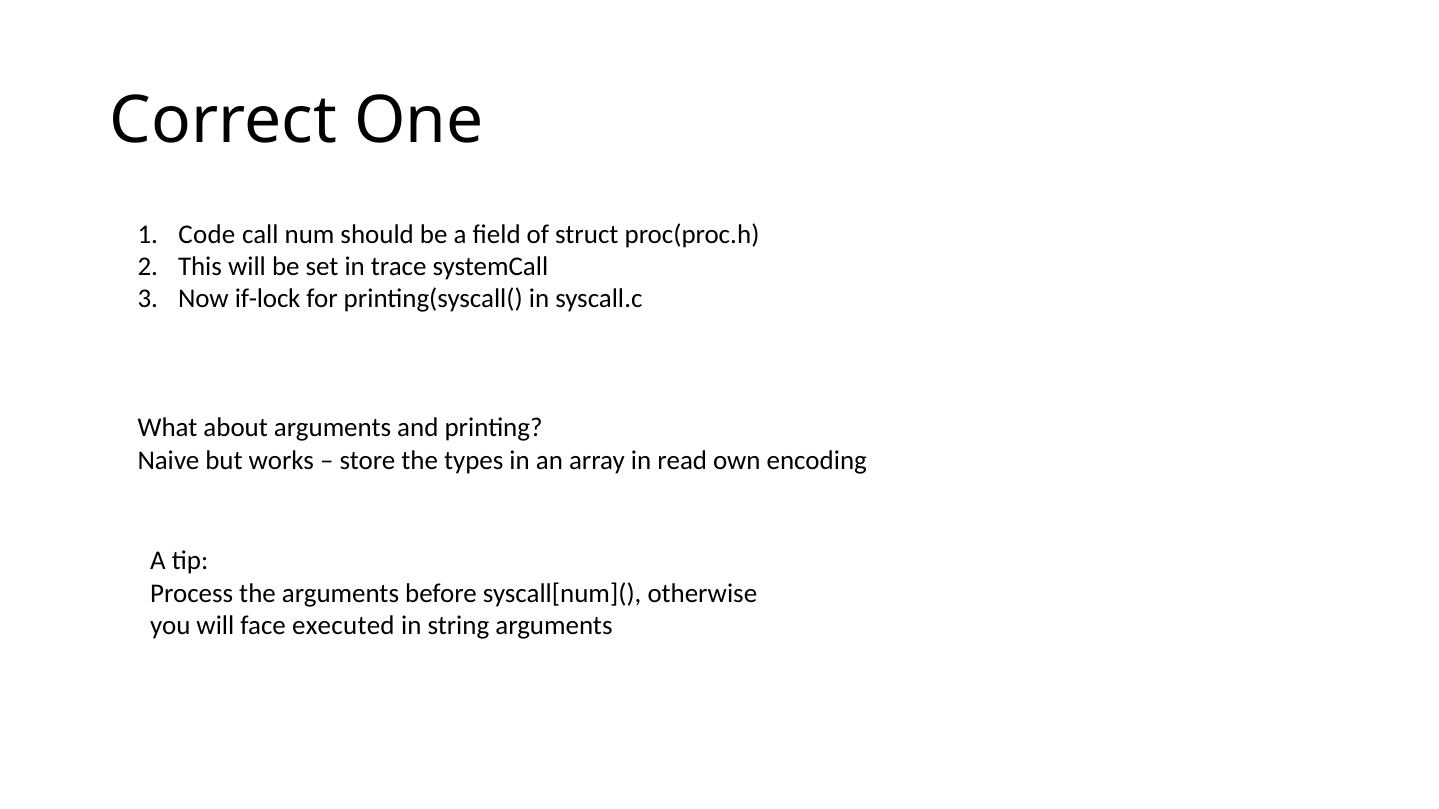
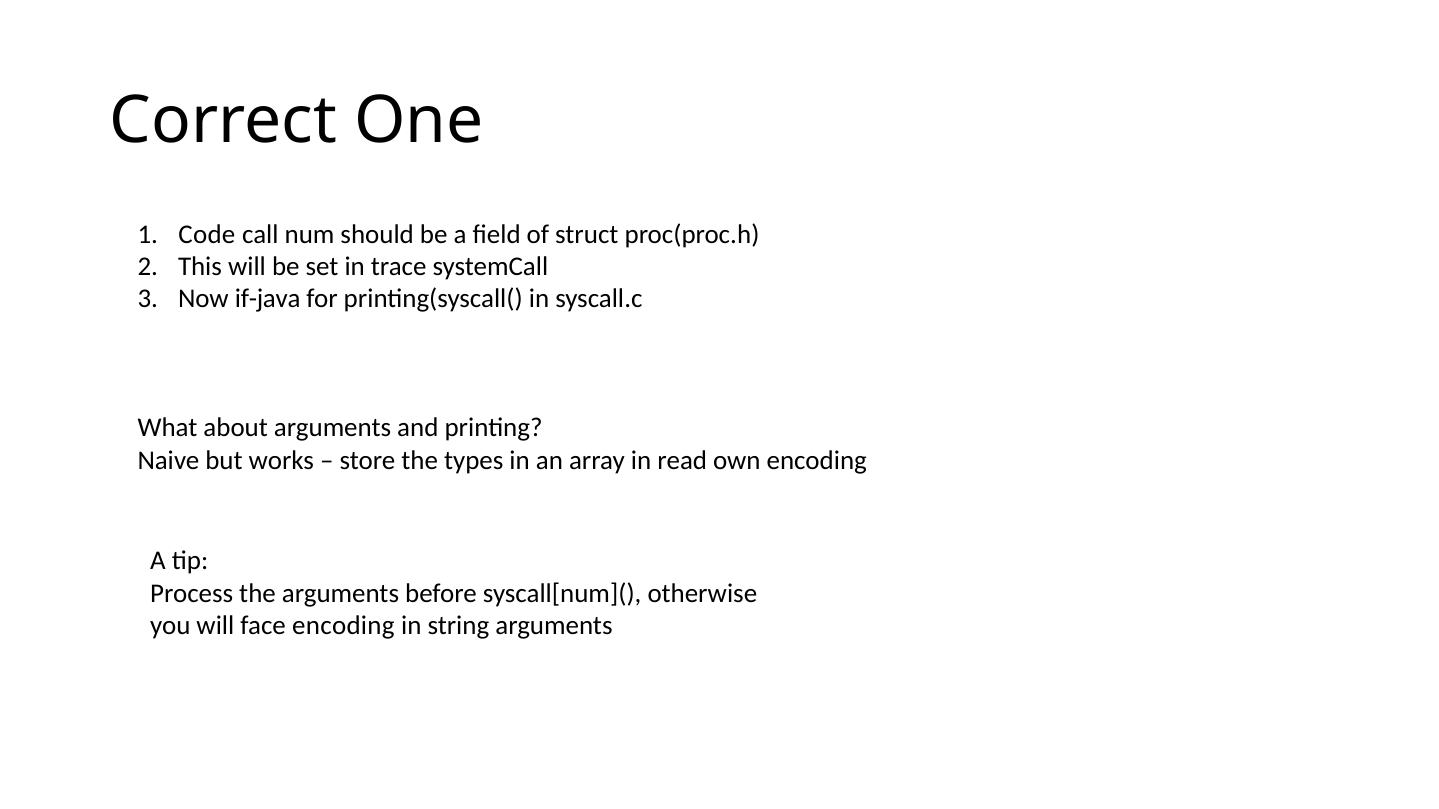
if-lock: if-lock -> if-java (268, 299)
face executed: executed -> encoding (343, 626)
